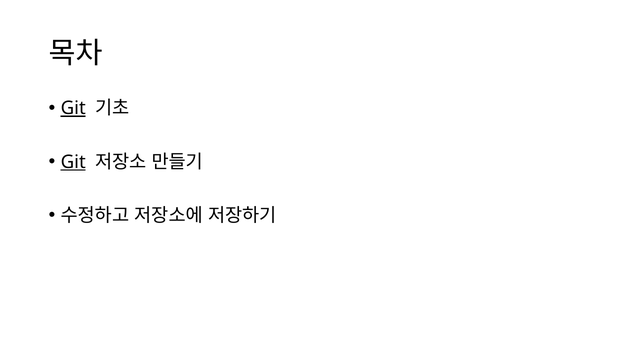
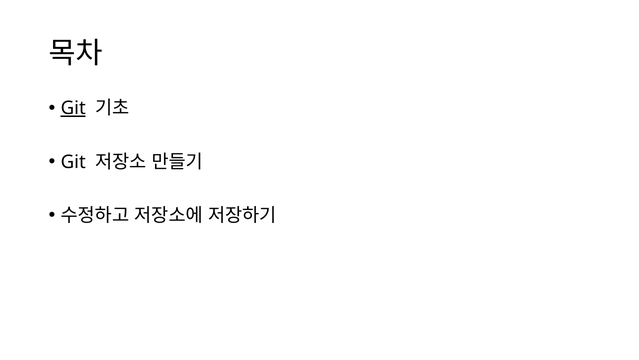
Git underline: present -> none (73, 162)
